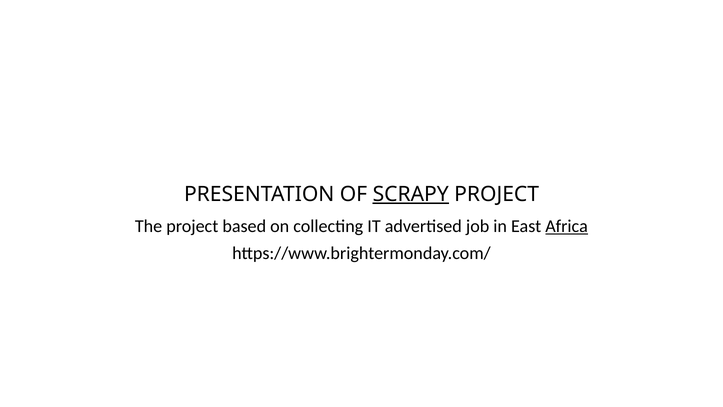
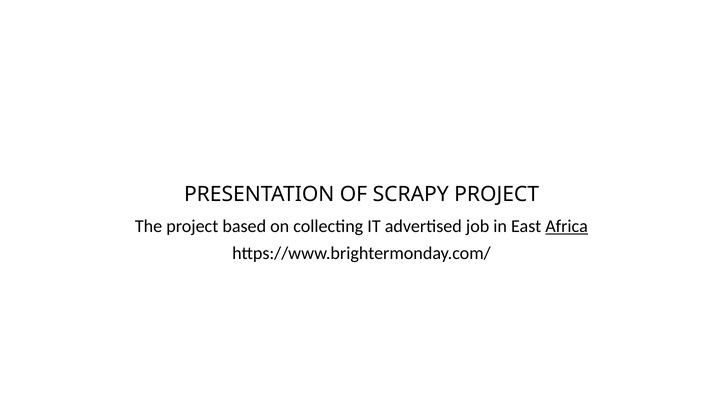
SCRAPY underline: present -> none (411, 194)
